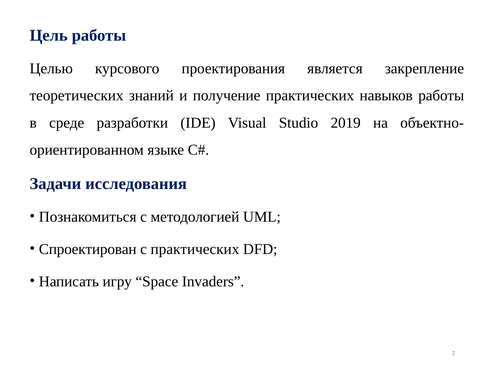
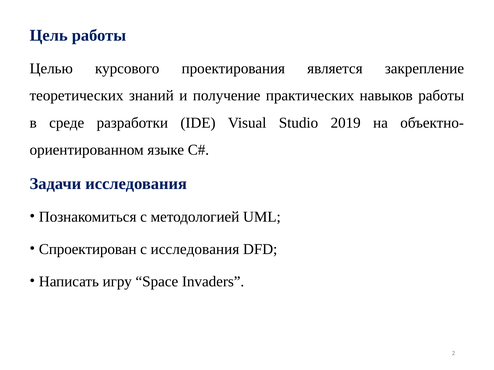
с практических: практических -> исследования (195, 249)
